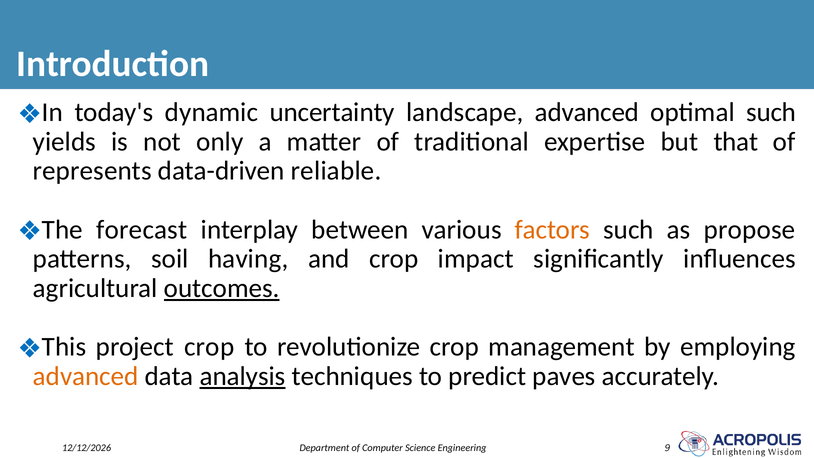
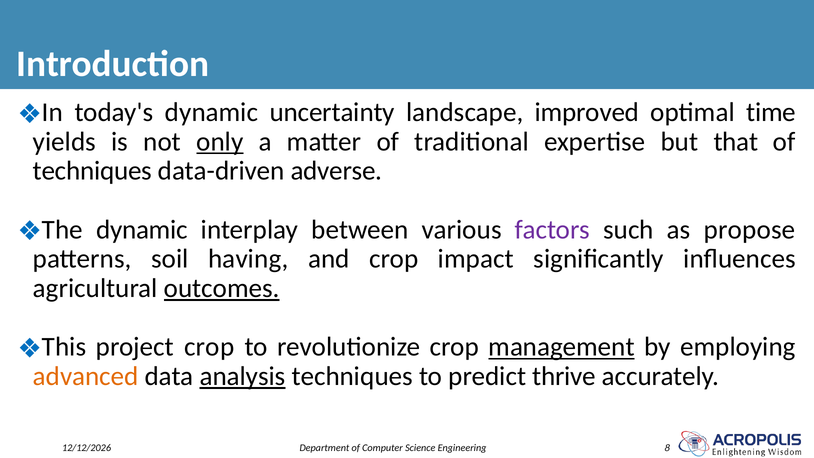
landscape advanced: advanced -> improved (587, 112)
optimal such: such -> time (771, 112)
only underline: none -> present (220, 142)
represents: represents -> techniques (92, 171)
reliable: reliable -> adverse (336, 171)
forecast: forecast -> dynamic (142, 230)
factors colour: orange -> purple (552, 230)
management underline: none -> present (562, 347)
paves: paves -> thrive (564, 376)
9: 9 -> 8 (667, 448)
